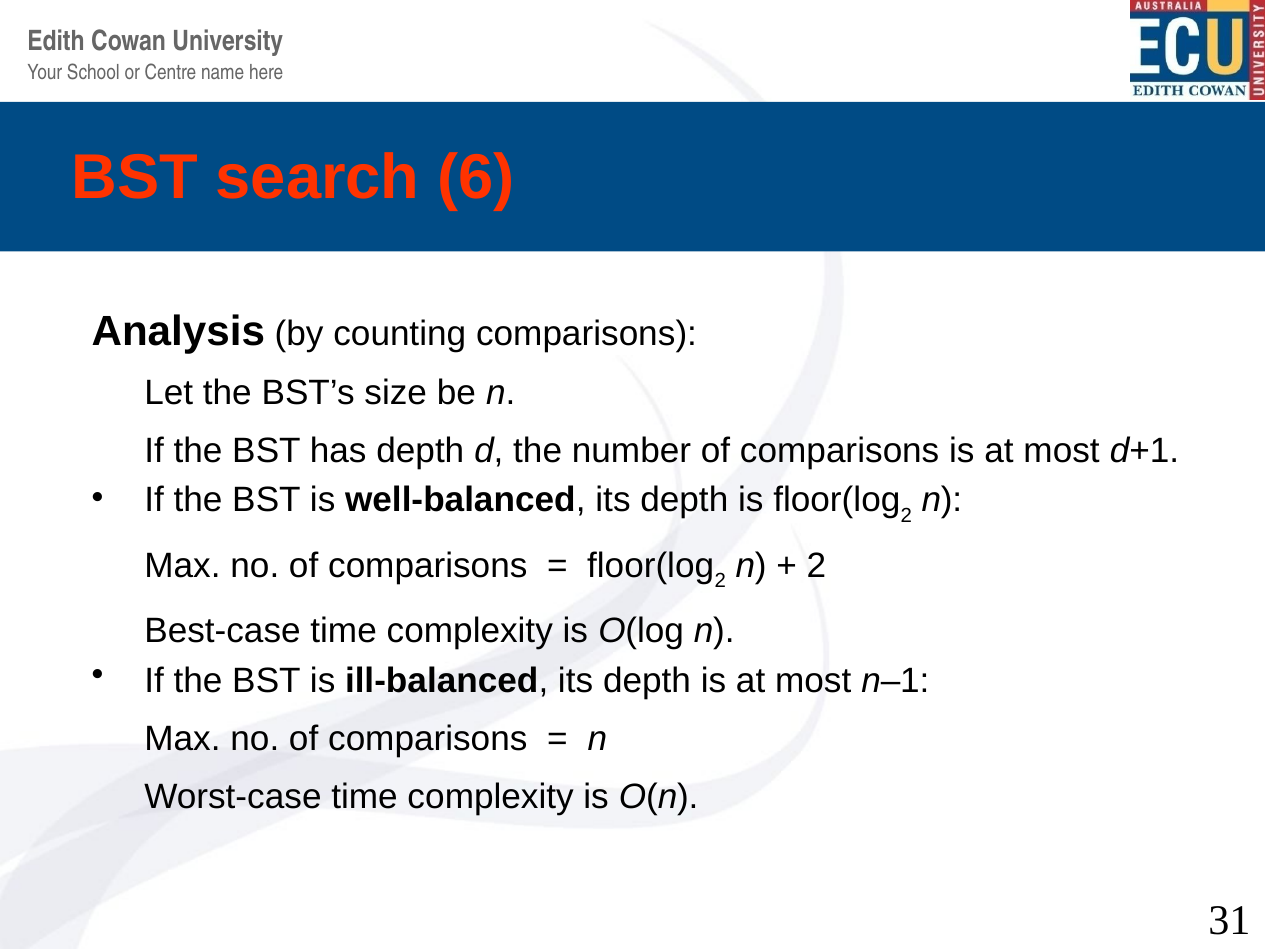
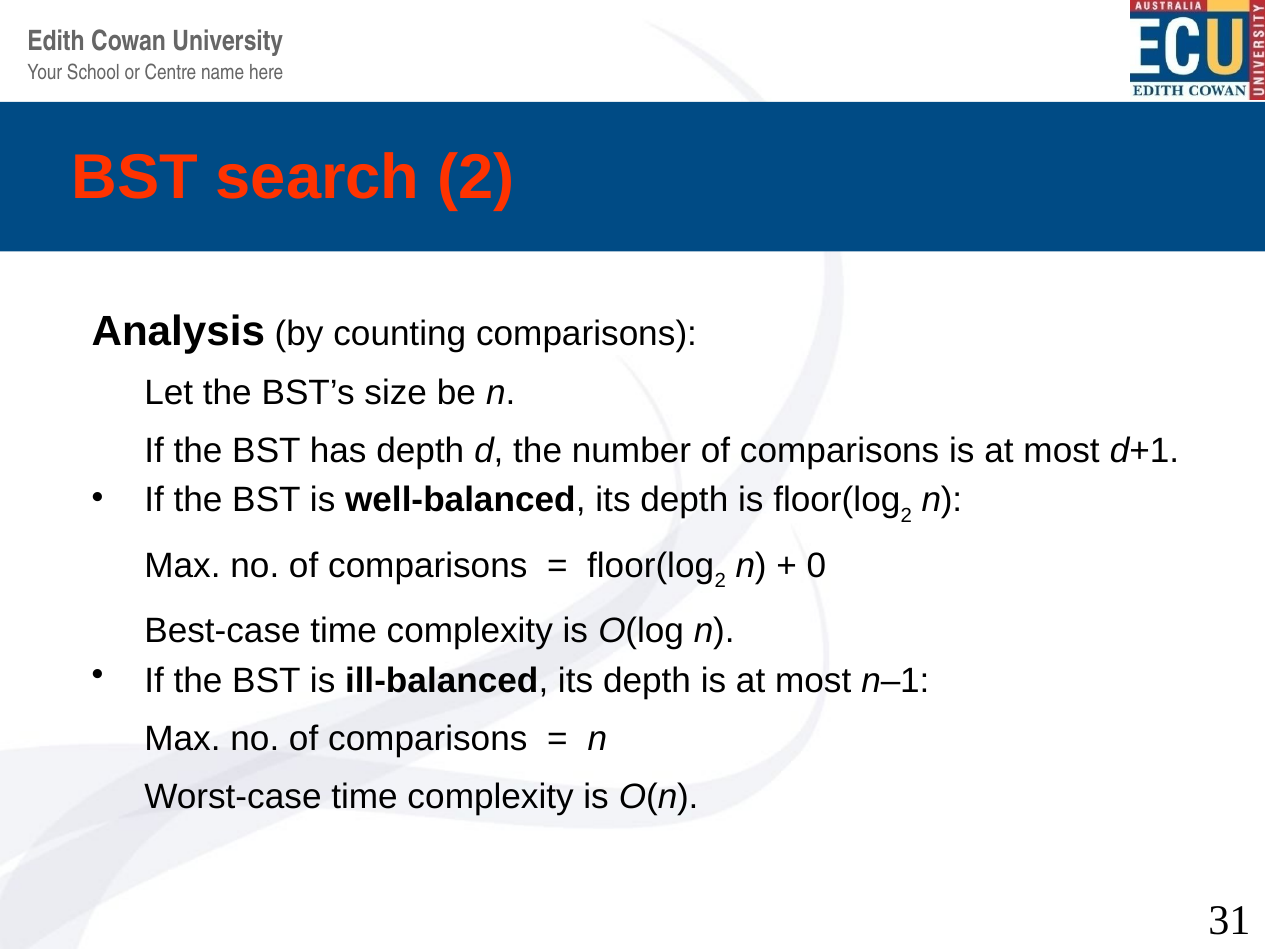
search 6: 6 -> 2 (476, 177)
2: 2 -> 0 (816, 566)
